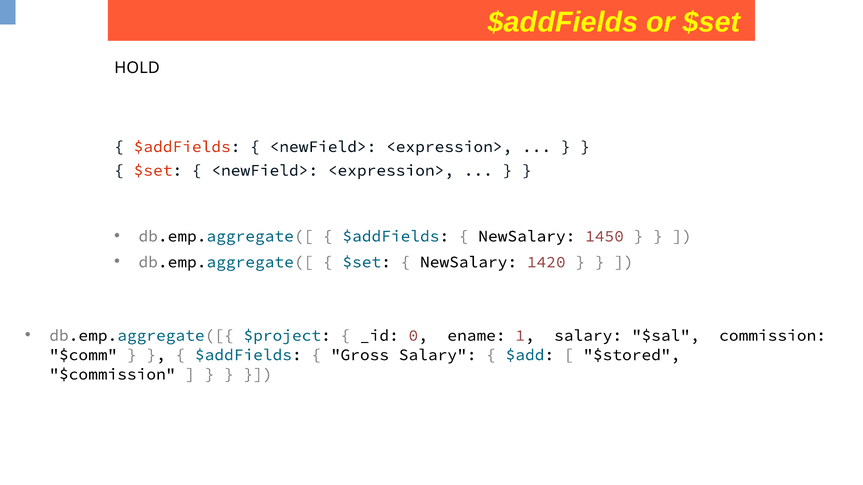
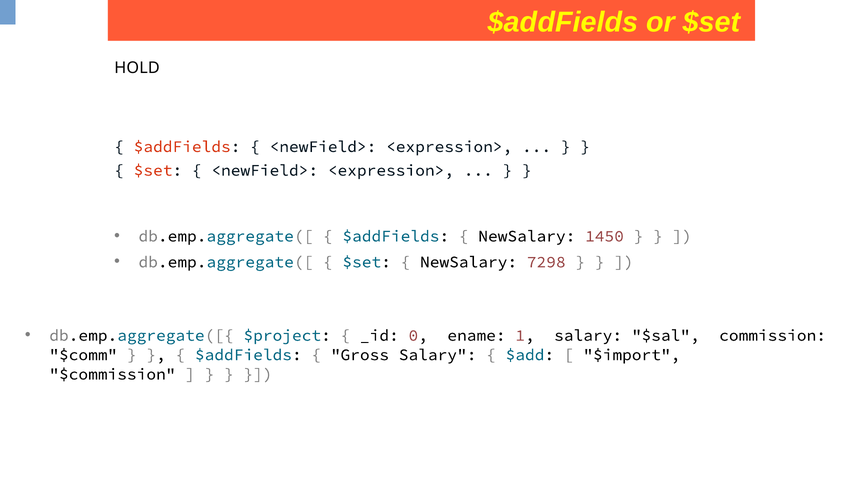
1420: 1420 -> 7298 (546, 262)
$stored: $stored -> $import (632, 355)
